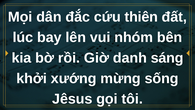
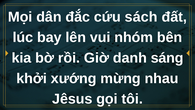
thiên: thiên -> sách (141, 17)
sống: sống -> nhau (162, 78)
